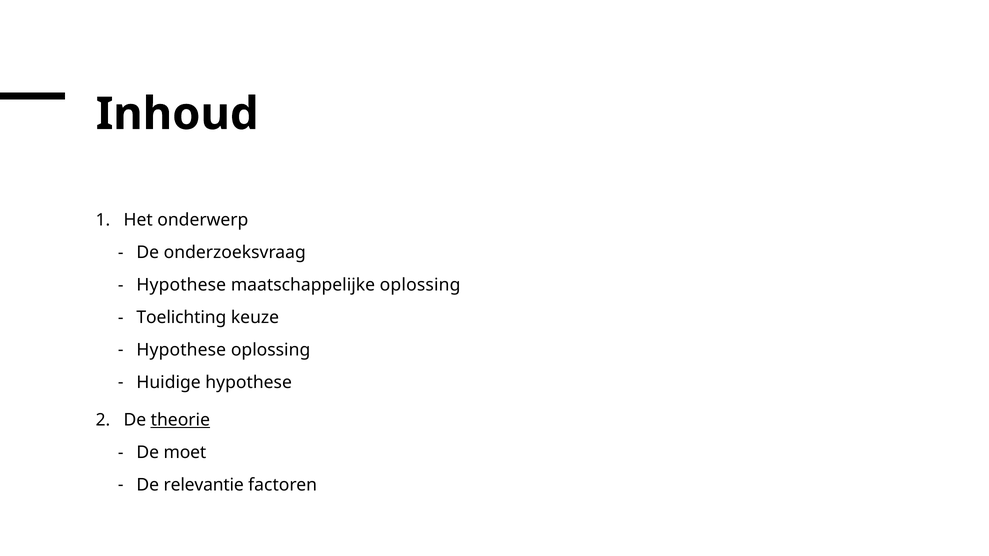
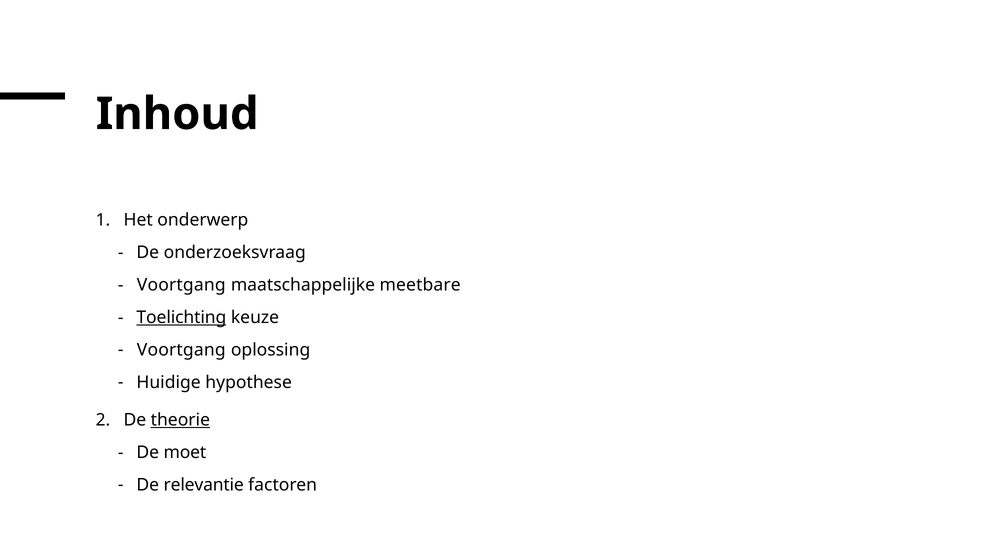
Hypothese: Hypothese -> Voortgang (181, 285)
maatschappelijke oplossing: oplossing -> meetbare (420, 285)
Toelichting underline: none -> present (181, 318)
Hypothese: Hypothese -> Voortgang (181, 350)
